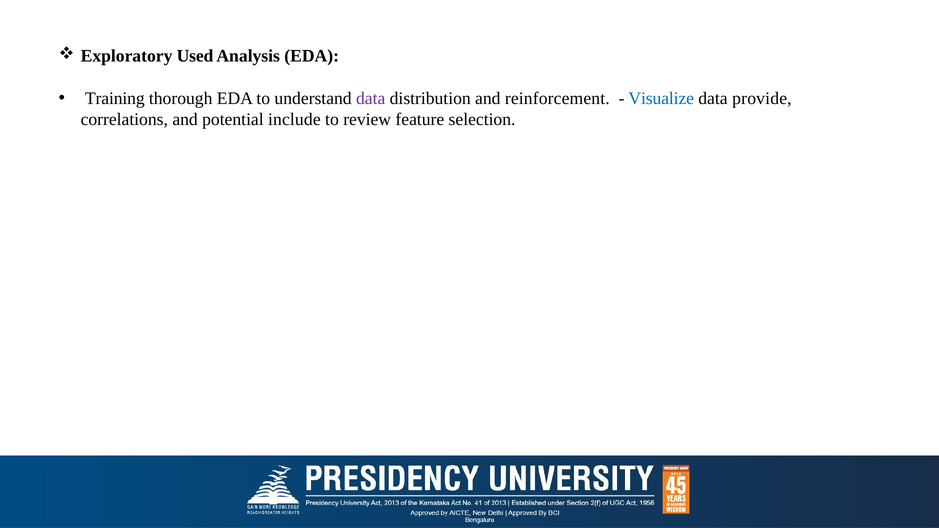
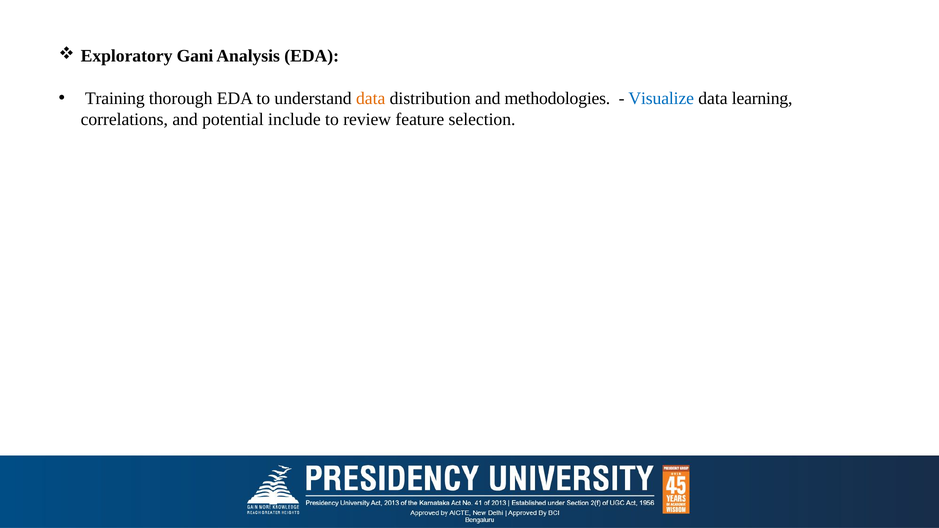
Used: Used -> Gani (195, 56)
data colour: purple -> orange (371, 98)
reinforcement: reinforcement -> methodologies (557, 98)
provide: provide -> learning (762, 98)
